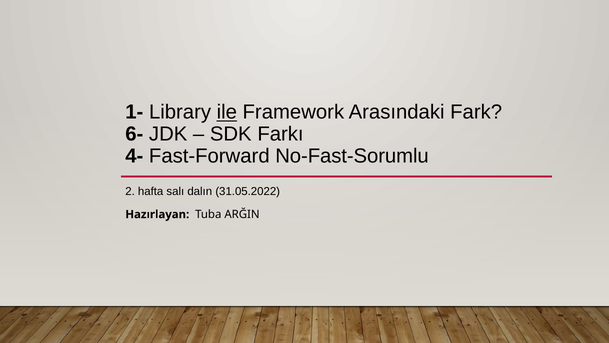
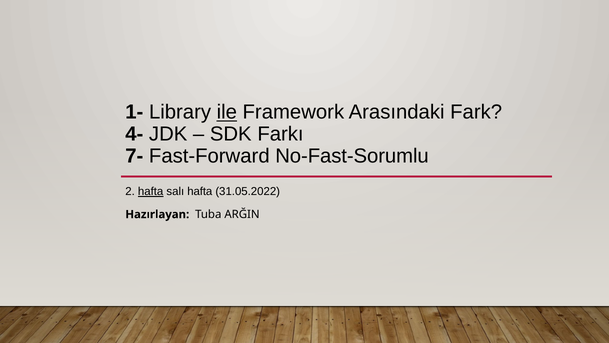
6-: 6- -> 4- (134, 134)
4-: 4- -> 7- (134, 156)
hafta underline: none -> present (151, 191)
salı dalın: dalın -> hafta (200, 191)
